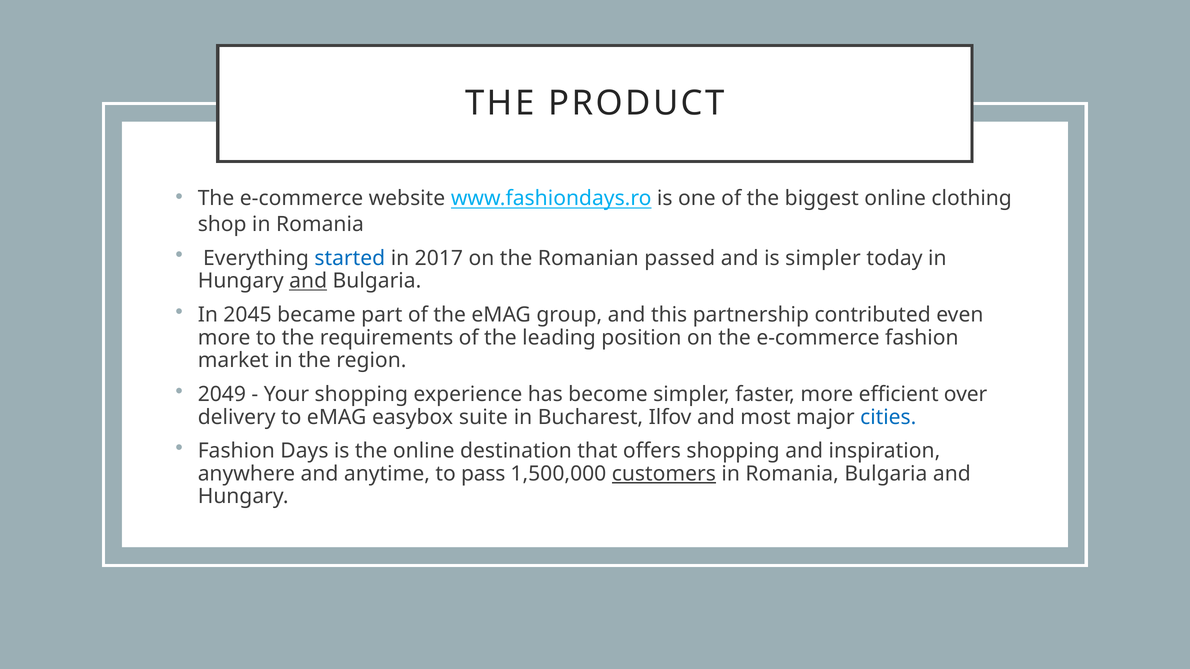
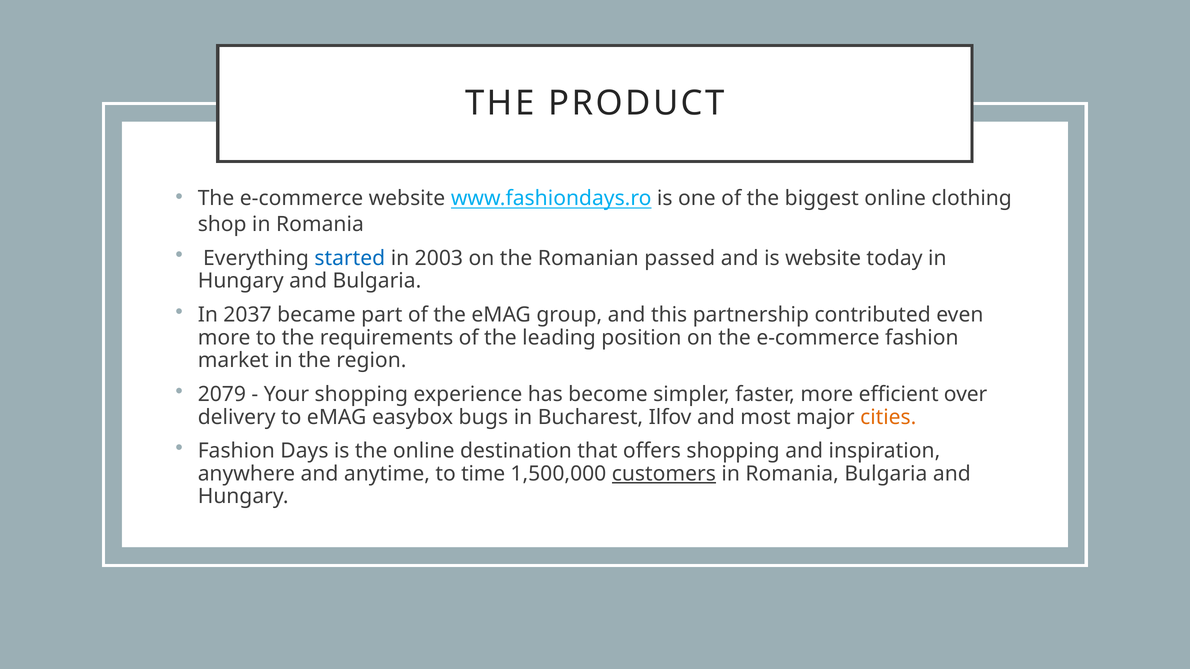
2017: 2017 -> 2003 (439, 258)
is simpler: simpler -> website (823, 258)
and underline: present -> none (308, 281)
2045: 2045 -> 2037 (247, 315)
2049: 2049 -> 2079 (222, 395)
suite: suite -> bugs (483, 417)
cities colour: blue -> orange (888, 417)
pass: pass -> time (483, 474)
